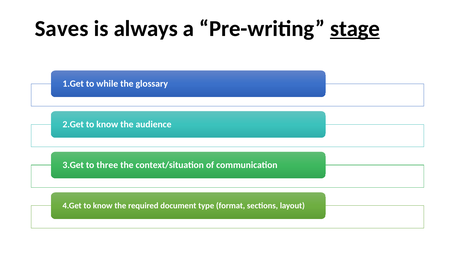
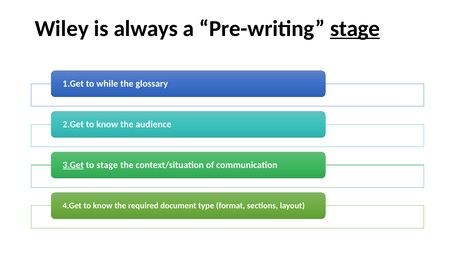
Saves: Saves -> Wiley (62, 29)
3.Get underline: none -> present (73, 165)
to three: three -> stage (107, 165)
